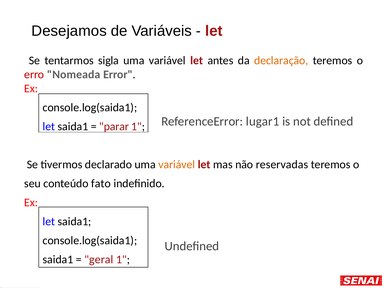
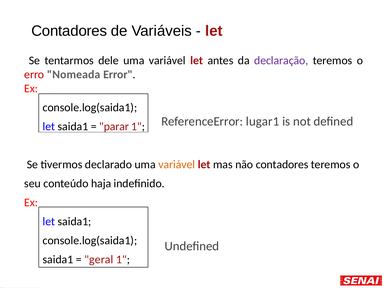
Desejamos: Desejamos -> Contadores (69, 31)
sigla: sigla -> dele (109, 60)
declaração colour: orange -> purple (281, 60)
não reservadas: reservadas -> contadores (282, 165)
fato: fato -> haja (101, 184)
